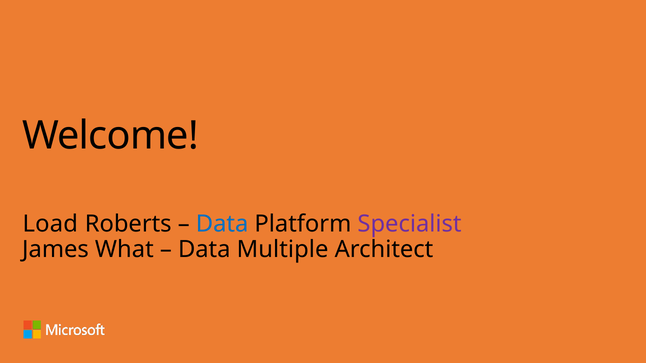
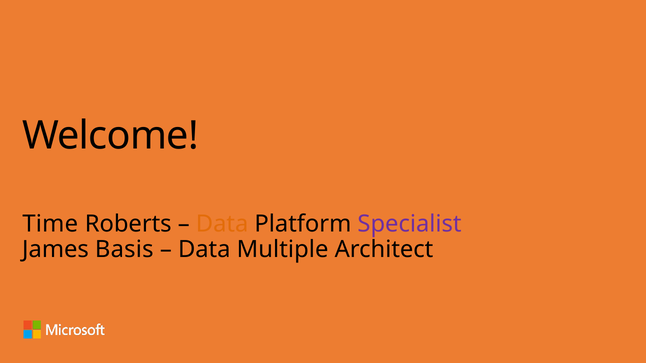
Load: Load -> Time (50, 224)
Data colour: blue -> orange (222, 224)
What: What -> Basis (124, 250)
